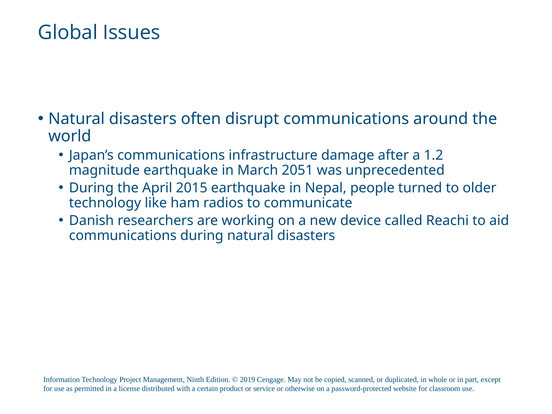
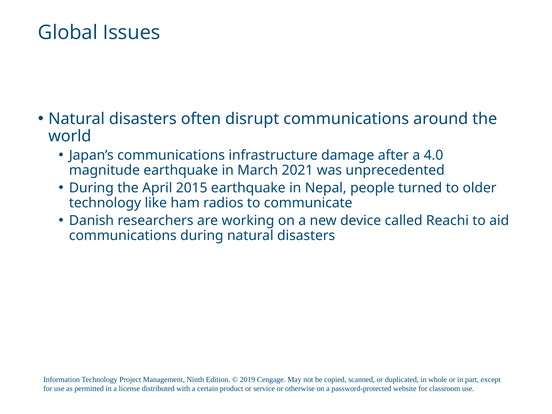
1.2: 1.2 -> 4.0 (434, 155)
2051: 2051 -> 2021 (297, 170)
